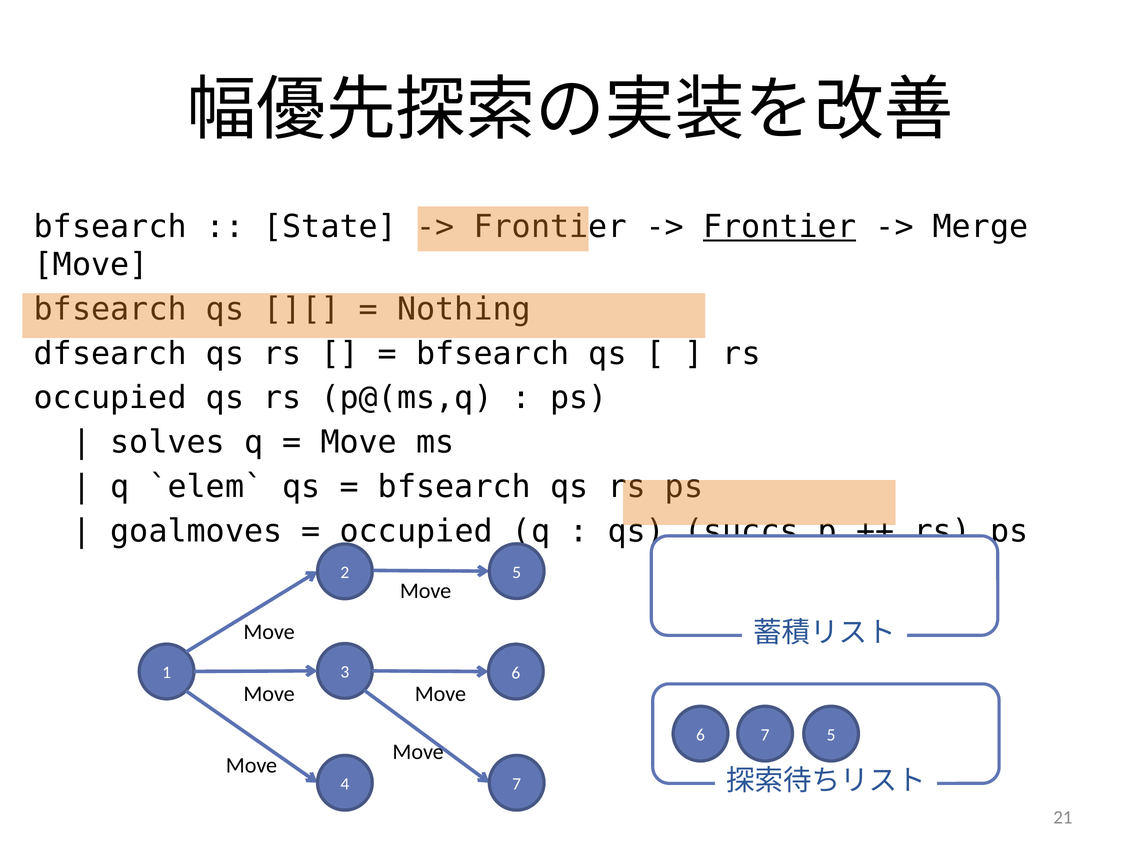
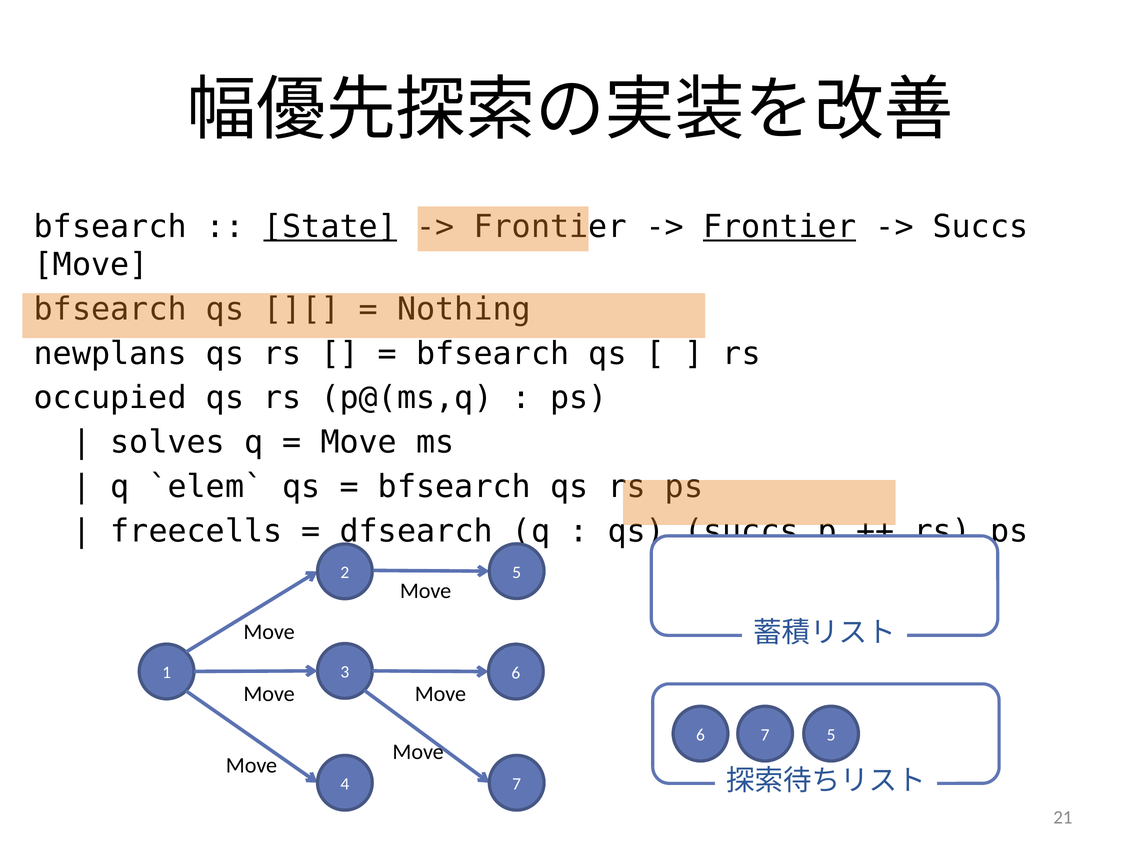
State underline: none -> present (330, 227)
Merge: Merge -> Succs (981, 227)
dfsearch: dfsearch -> newplans (110, 353)
goalmoves: goalmoves -> freecells (196, 531)
occupied: occupied -> dfsearch (416, 531)
